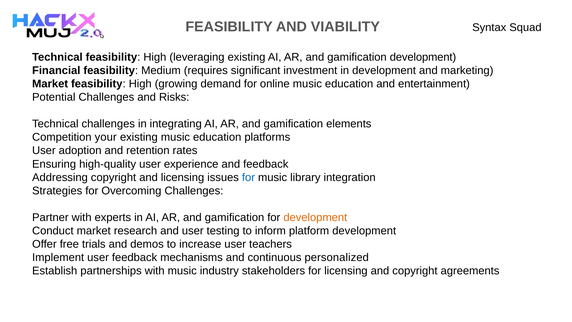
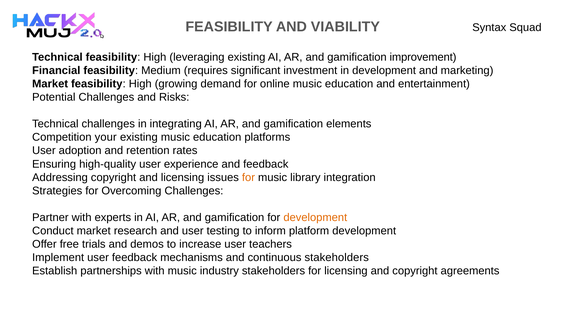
gamification development: development -> improvement (423, 57)
for colour: blue -> orange (248, 177)
continuous personalized: personalized -> stakeholders (337, 257)
